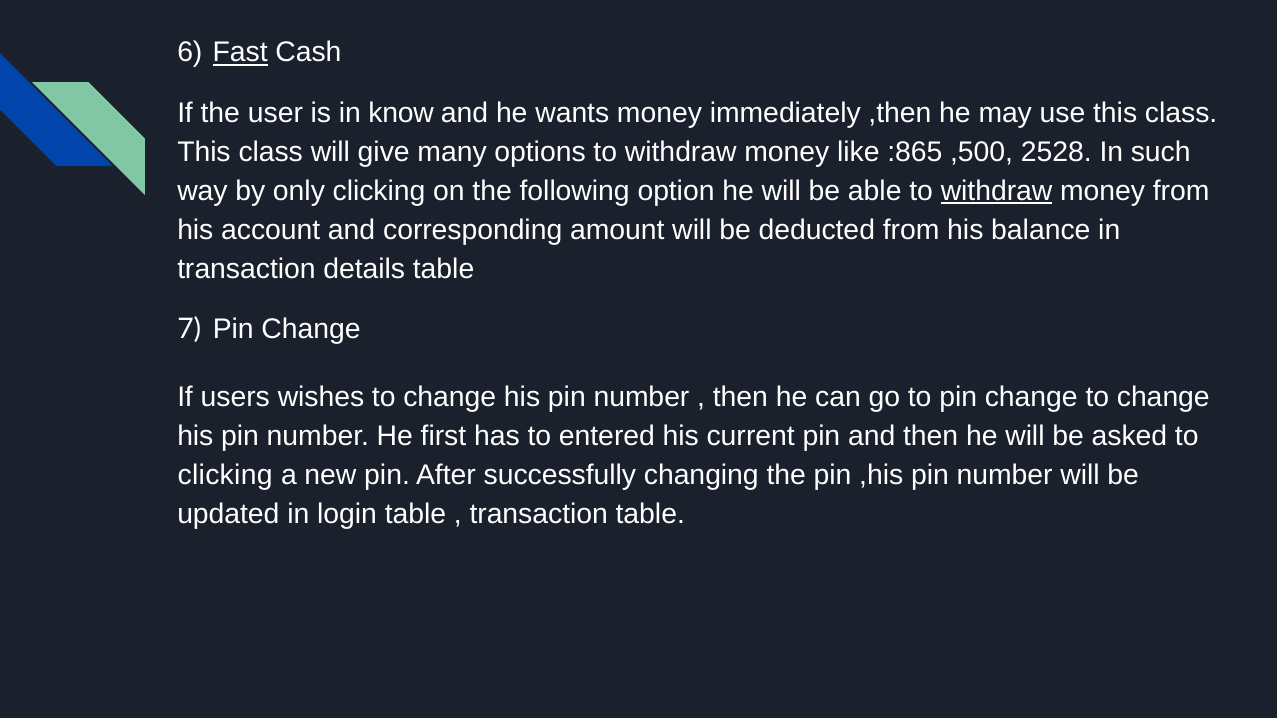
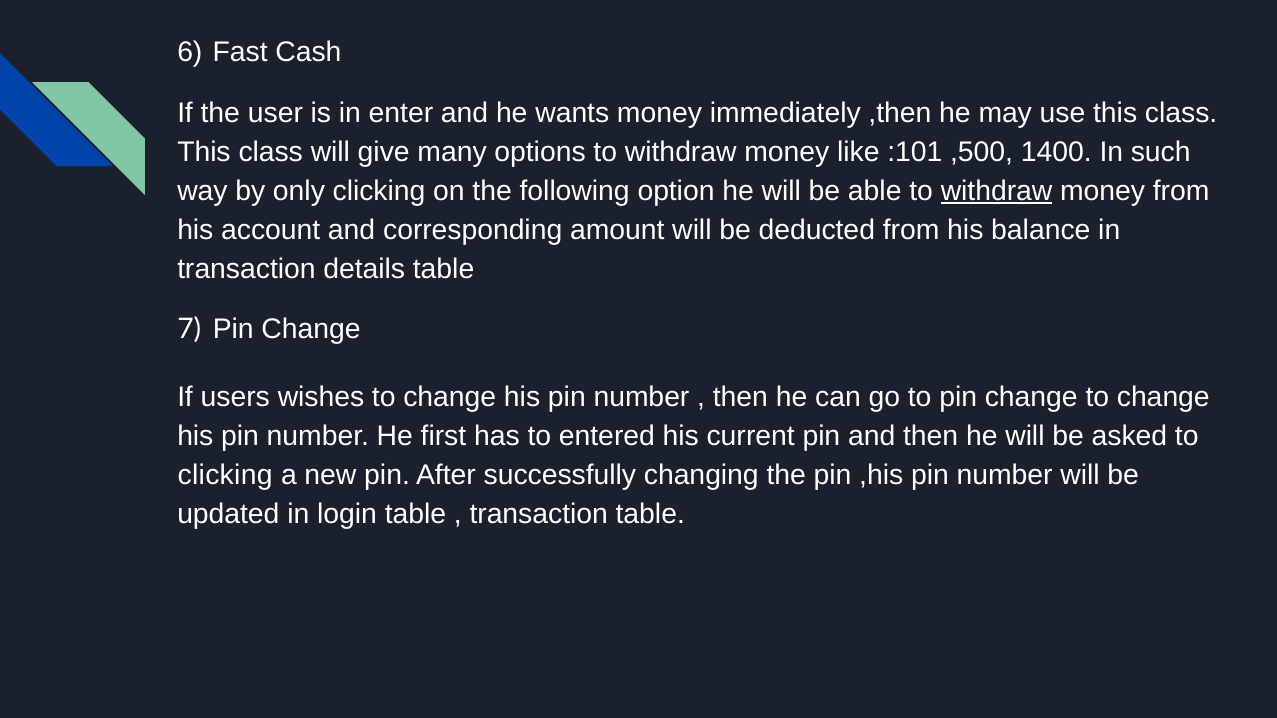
Fast underline: present -> none (240, 53)
know: know -> enter (401, 113)
:865: :865 -> :101 (915, 152)
2528: 2528 -> 1400 (1056, 152)
